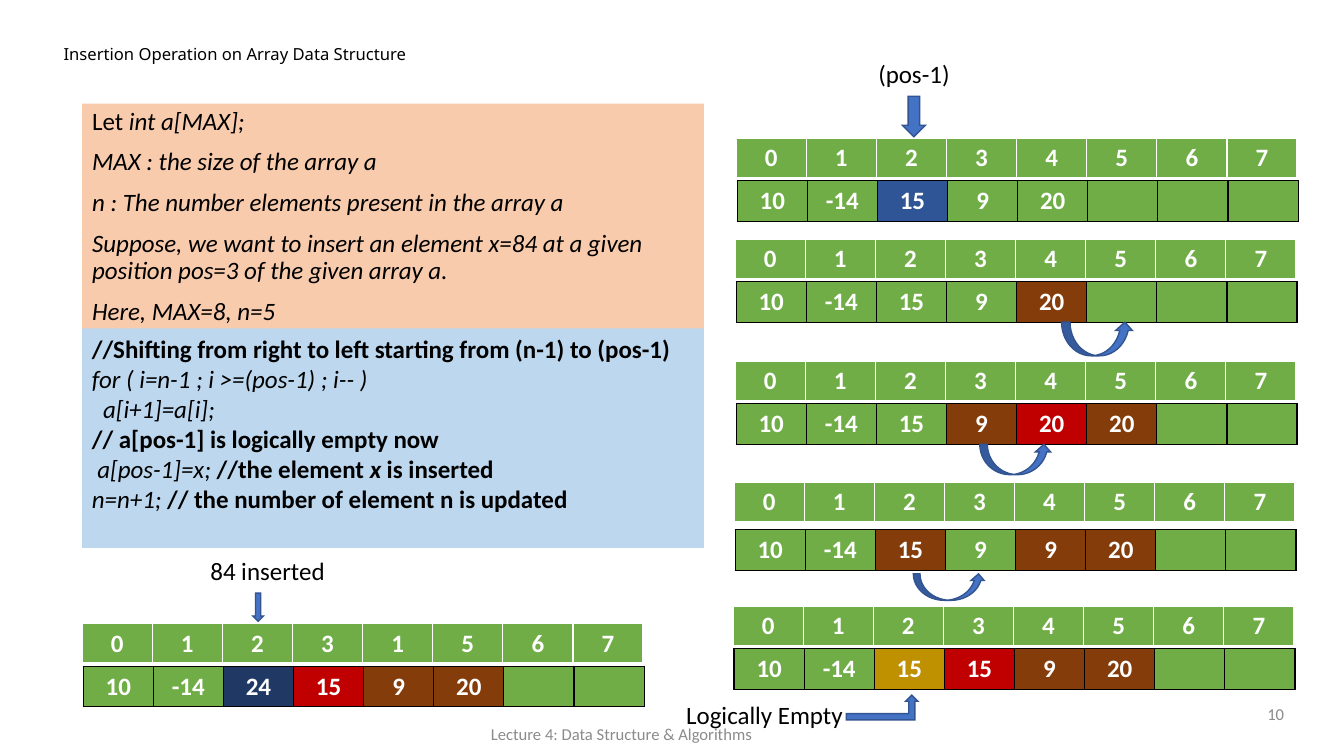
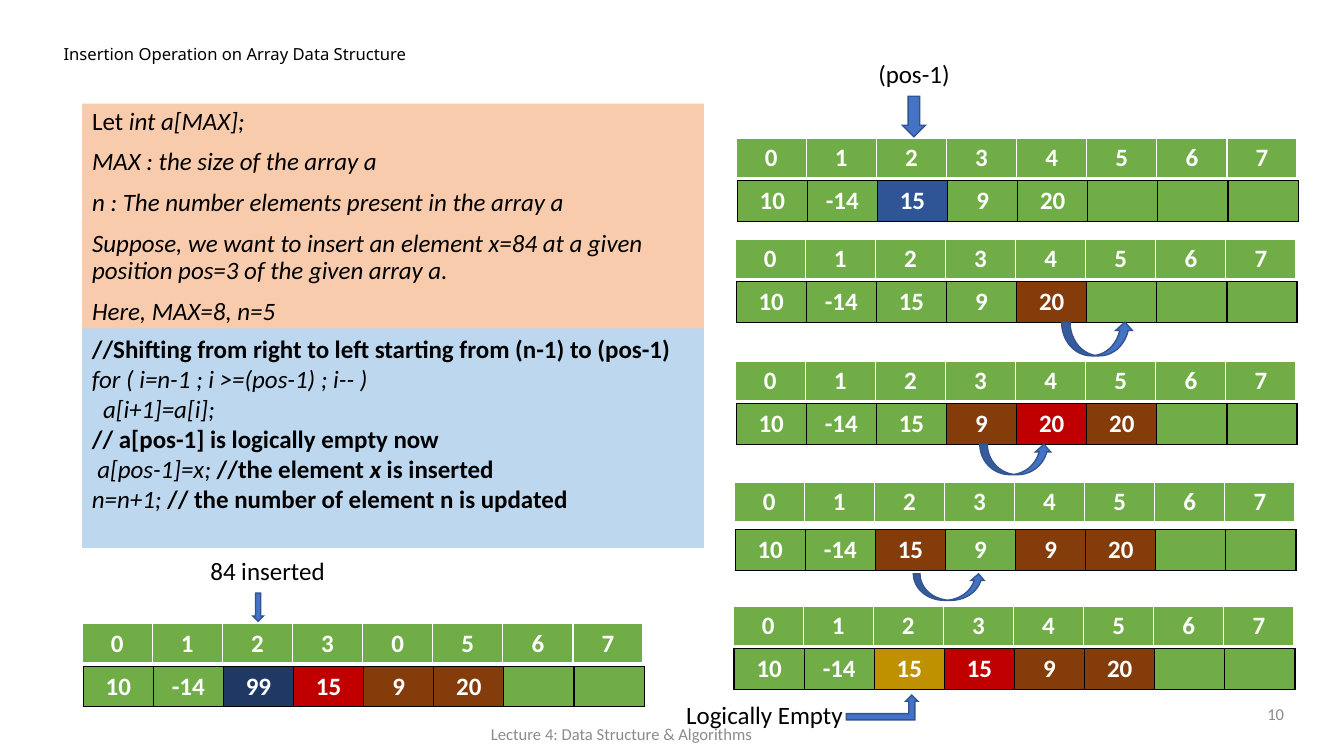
3 1: 1 -> 0 (398, 644)
24: 24 -> 99 (258, 687)
